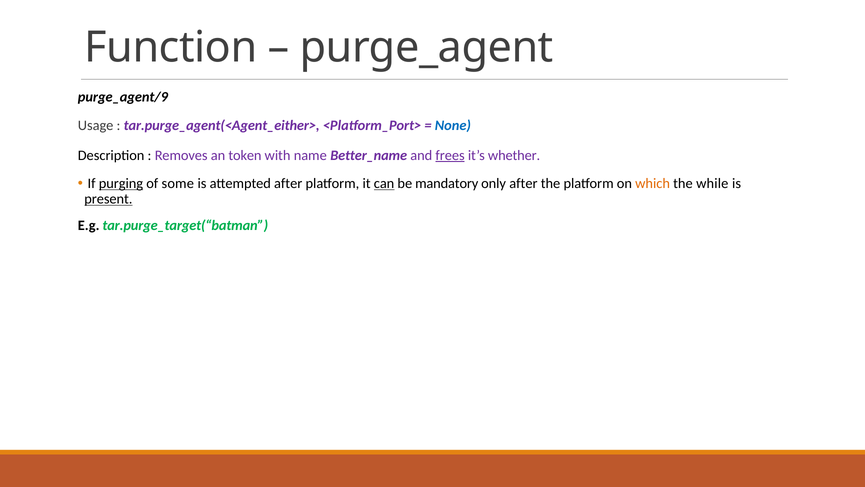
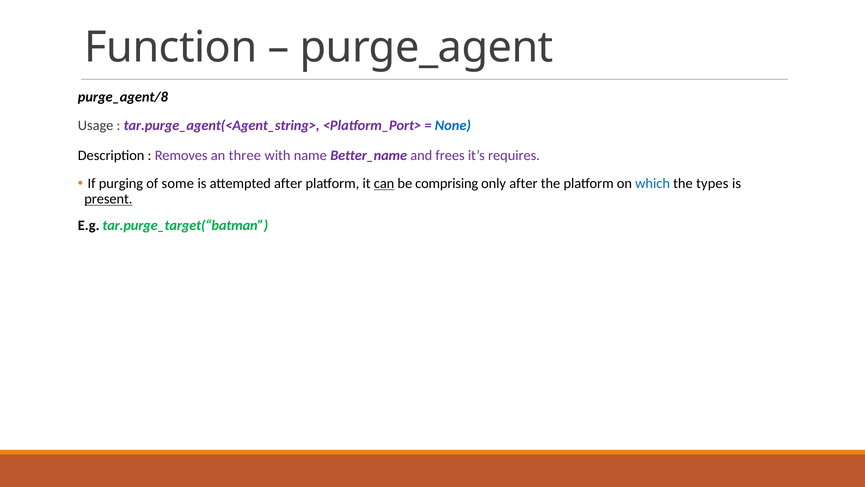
purge_agent/9: purge_agent/9 -> purge_agent/8 (123, 97)
tar.purge_agent(<Agent_either>: tar.purge_agent(<Agent_either> -> tar.purge_agent(<Agent_string> (222, 125)
token: token -> three (245, 155)
frees underline: present -> none (450, 155)
whether: whether -> requires (514, 155)
purging underline: present -> none (121, 183)
mandatory: mandatory -> comprising (447, 183)
which colour: orange -> blue (653, 183)
while: while -> types (712, 183)
